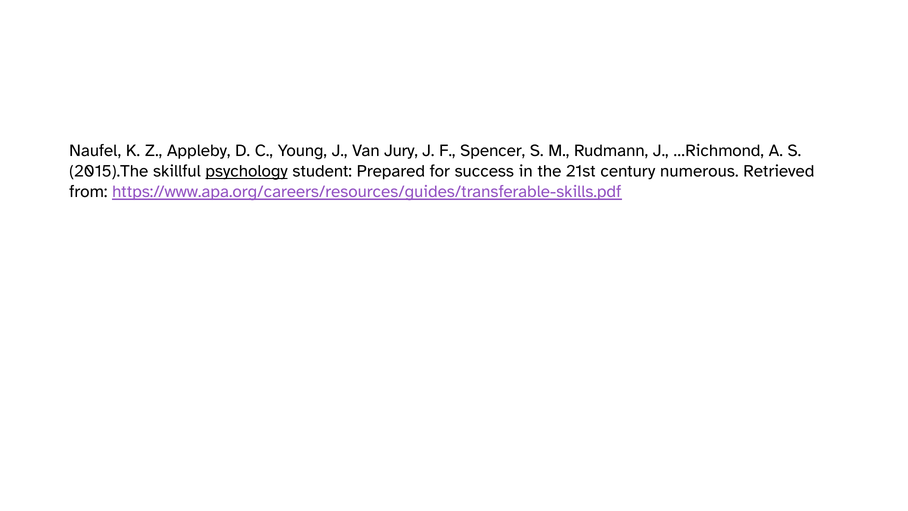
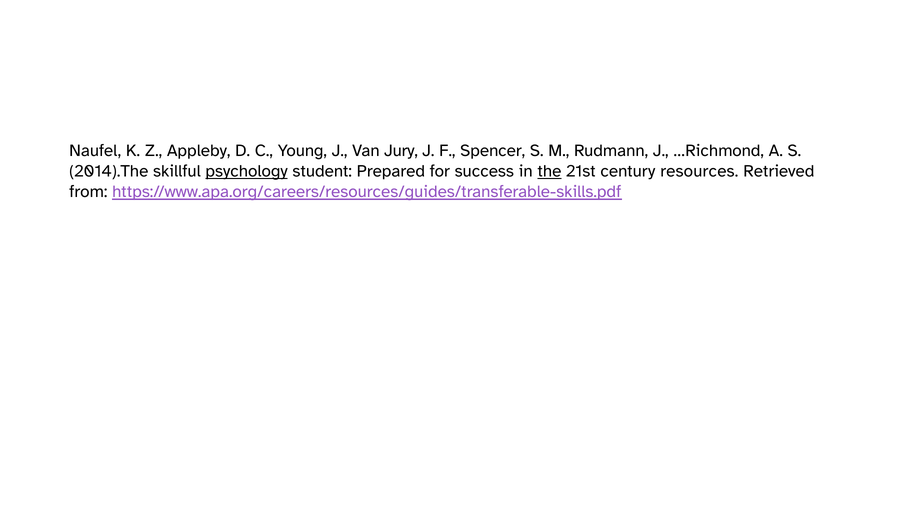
2015).The: 2015).The -> 2014).The (109, 171)
the underline: none -> present (549, 171)
numerous: numerous -> resources (699, 171)
